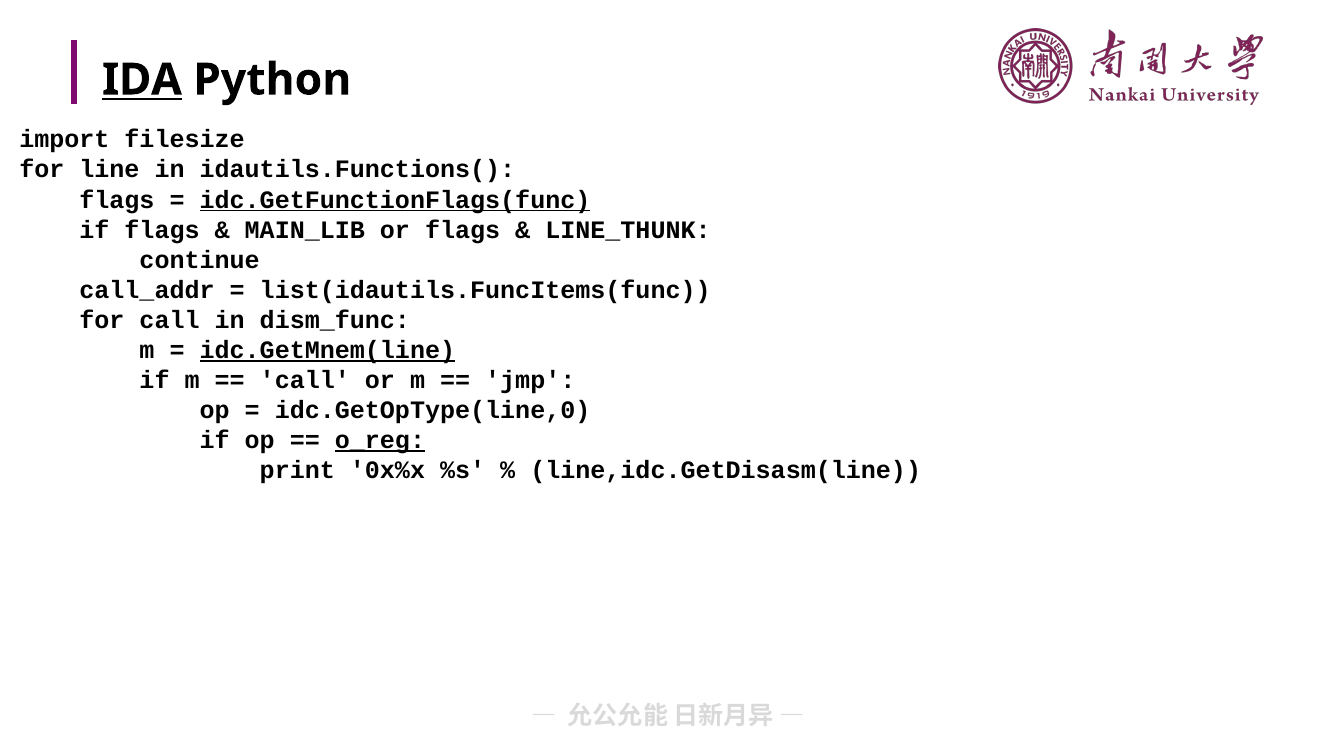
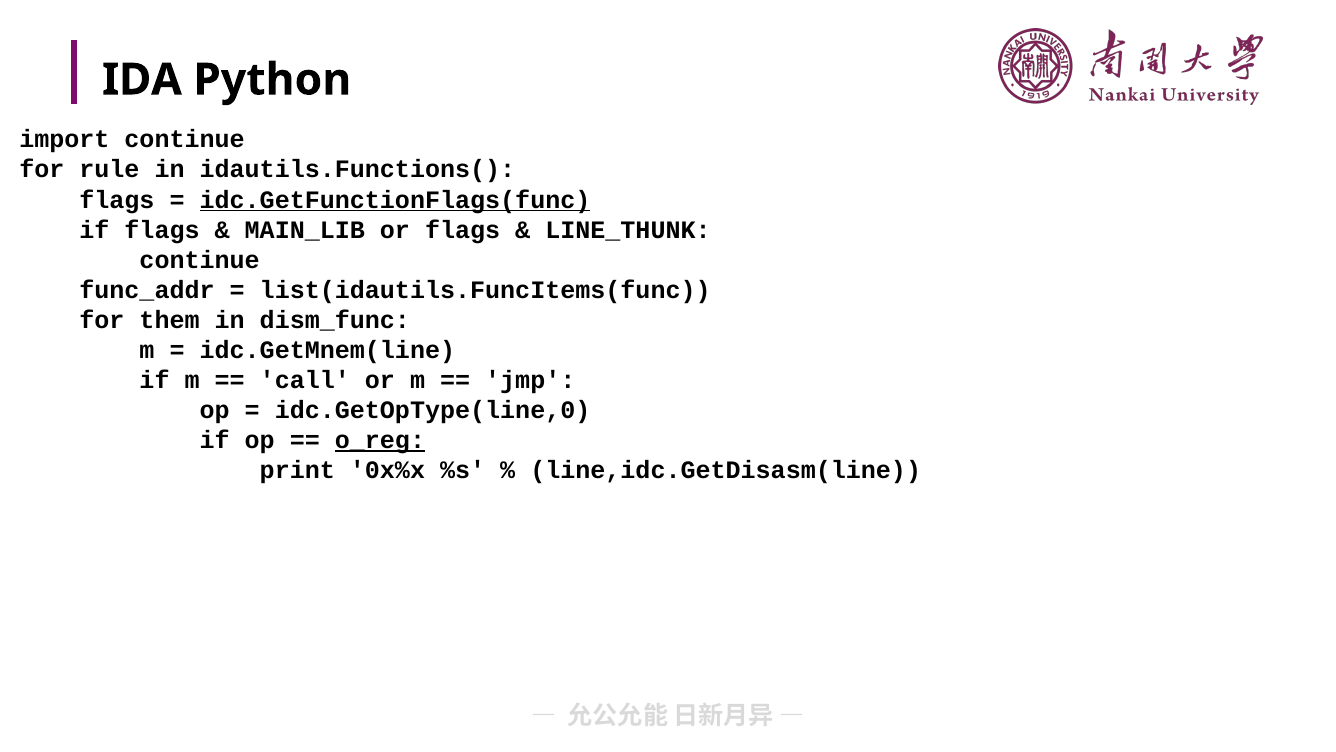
IDA underline: present -> none (142, 80)
import filesize: filesize -> continue (185, 140)
line: line -> rule (109, 170)
call_addr: call_addr -> func_addr (147, 290)
for call: call -> them (170, 320)
idc.GetMnem(line underline: present -> none (327, 350)
